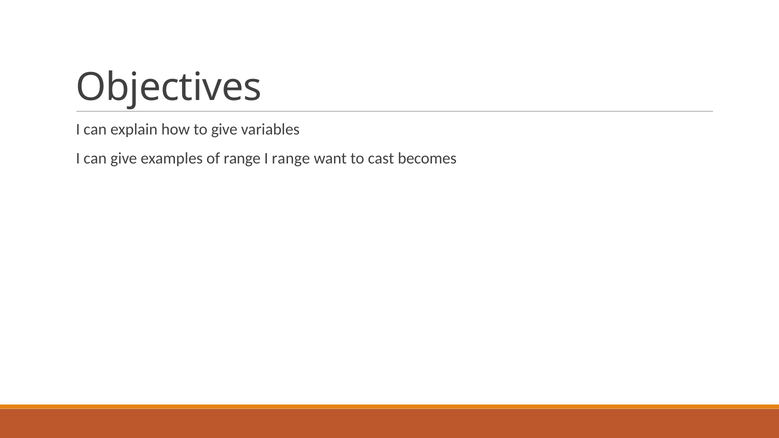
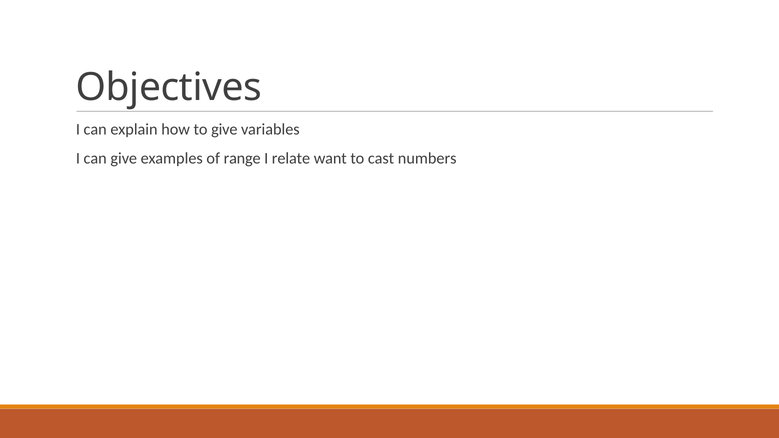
I range: range -> relate (291, 158)
becomes: becomes -> numbers (427, 158)
